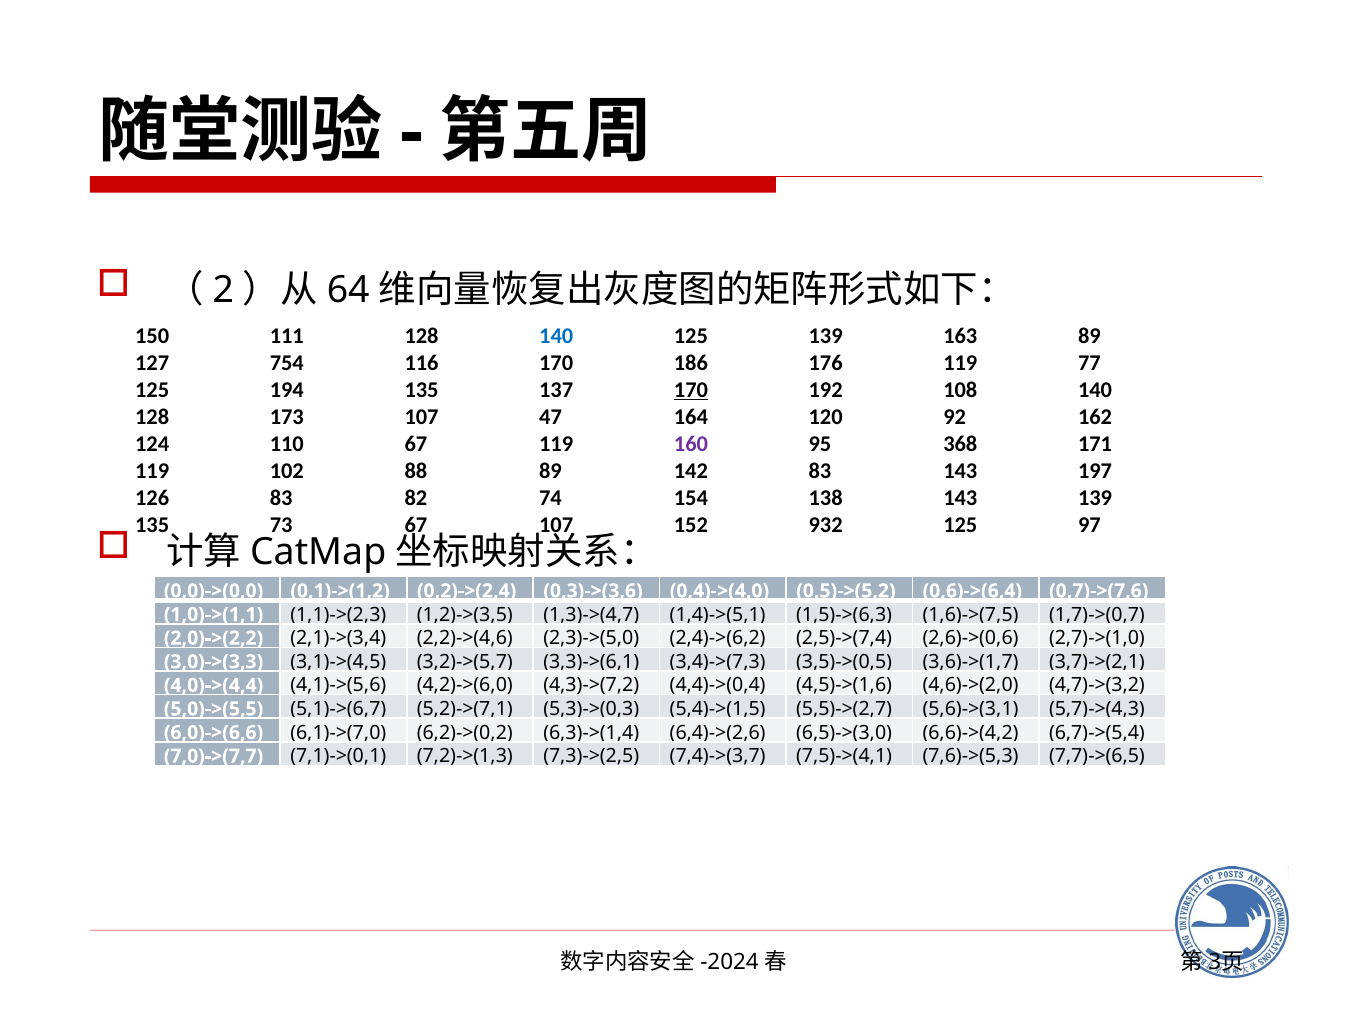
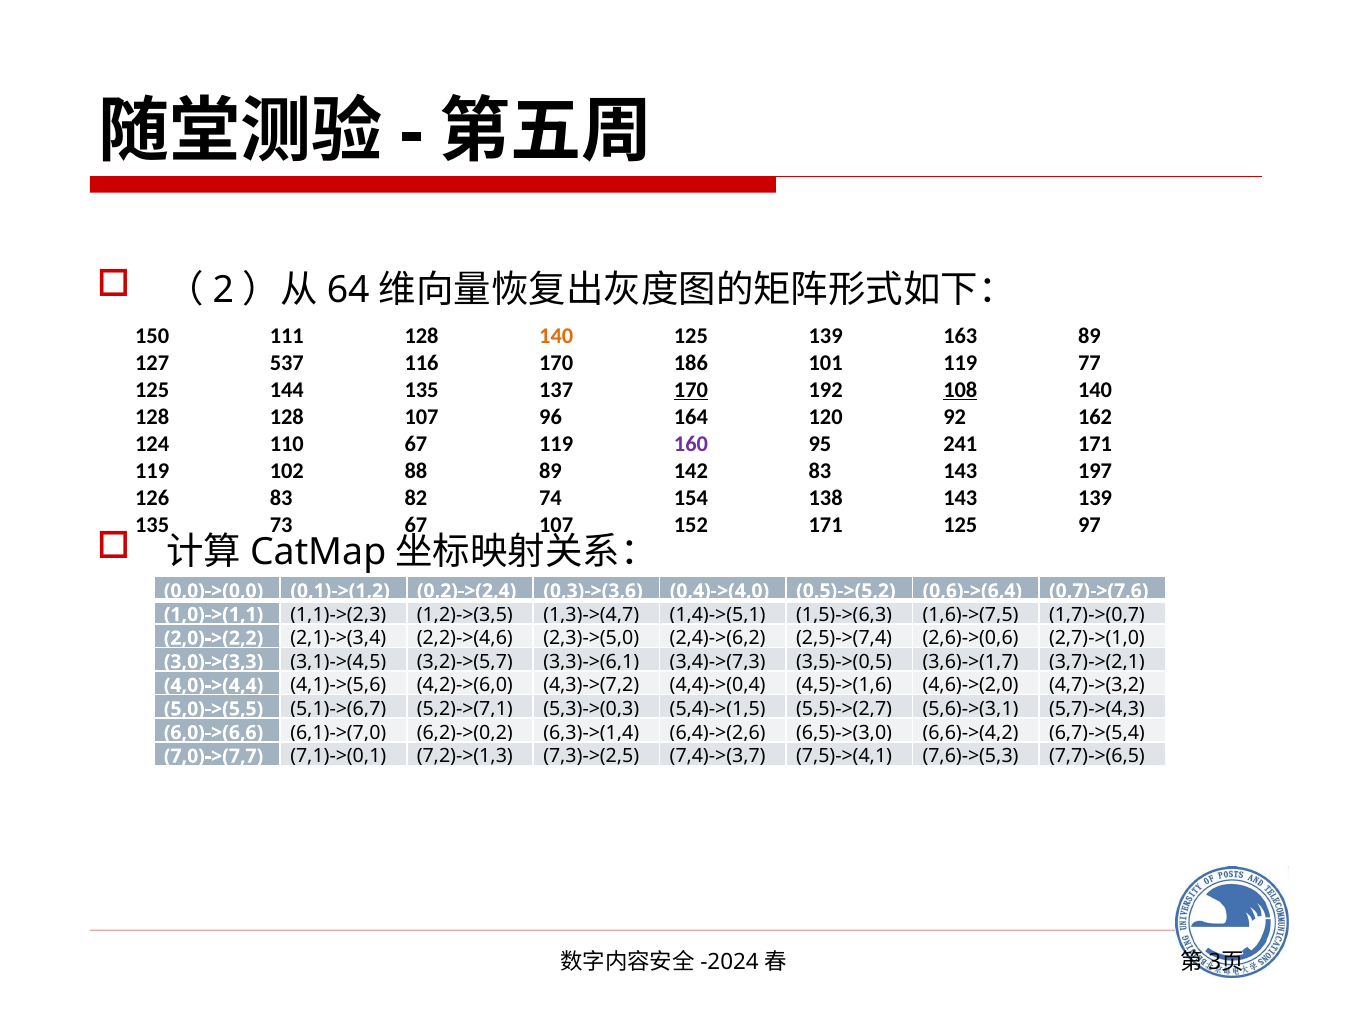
140 colour: blue -> orange (556, 336)
754: 754 -> 537 (287, 363)
176: 176 -> 101 (826, 363)
194: 194 -> 144 (287, 390)
108 underline: none -> present (960, 390)
128 173: 173 -> 128 (287, 417)
47: 47 -> 96 (551, 417)
368: 368 -> 241 (960, 444)
152 932: 932 -> 171 (826, 524)
